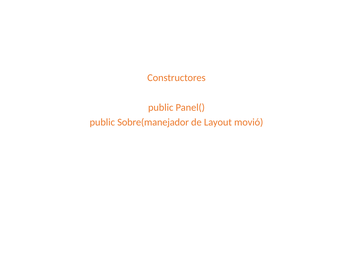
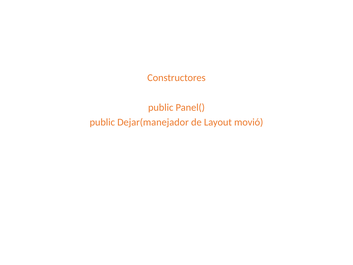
Sobre(manejador: Sobre(manejador -> Dejar(manejador (153, 122)
